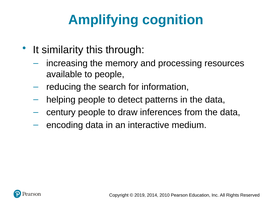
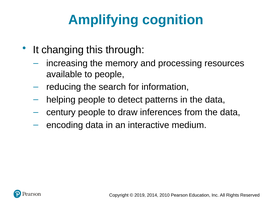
similarity: similarity -> changing (63, 50)
